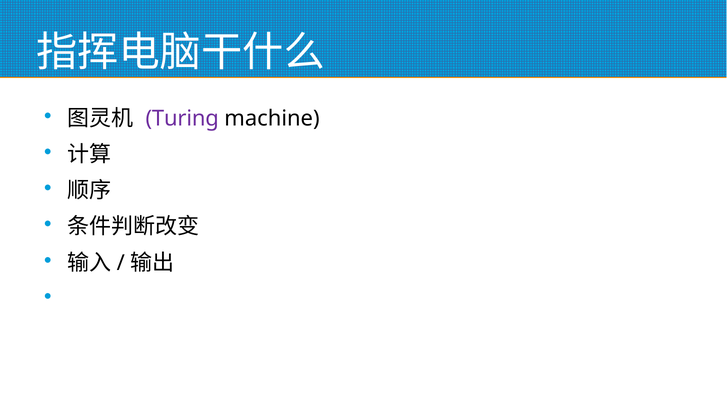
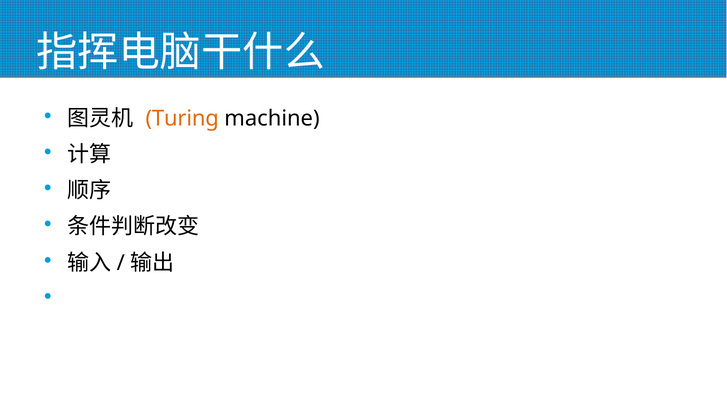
Turing colour: purple -> orange (182, 119)
